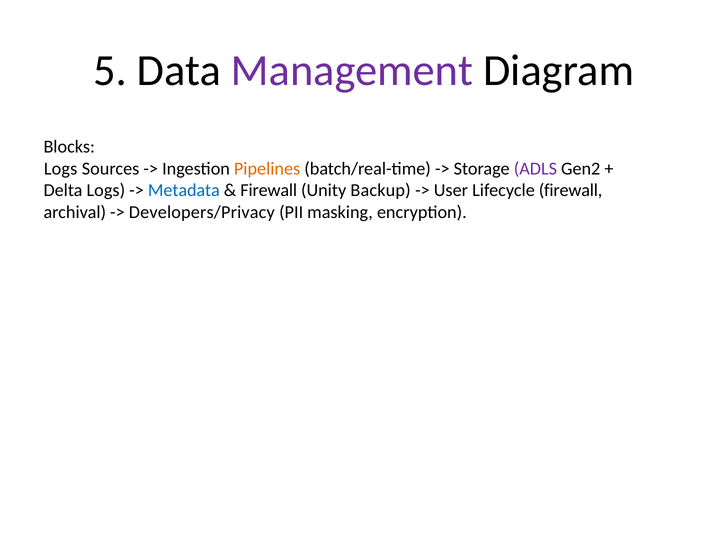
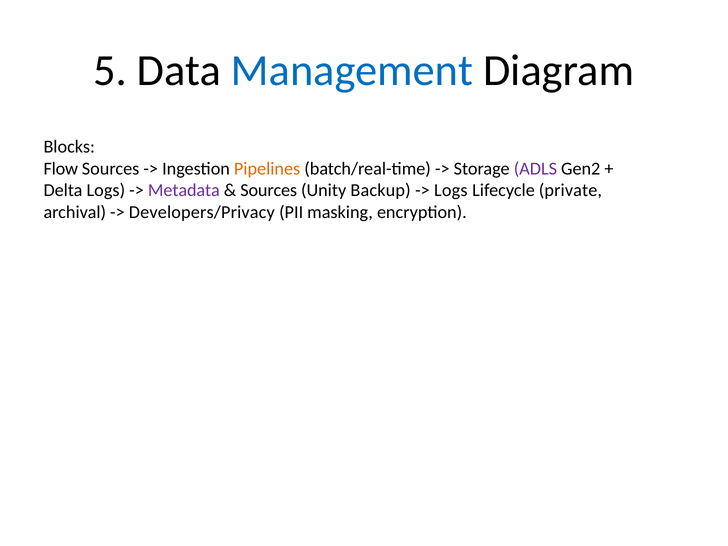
Management colour: purple -> blue (352, 70)
Logs: Logs -> Flow (61, 169)
Metadata colour: blue -> purple (184, 190)
Firewall: Firewall -> Sources (269, 190)
User: User -> Logs (451, 190)
Lifecycle firewall: firewall -> private (570, 190)
